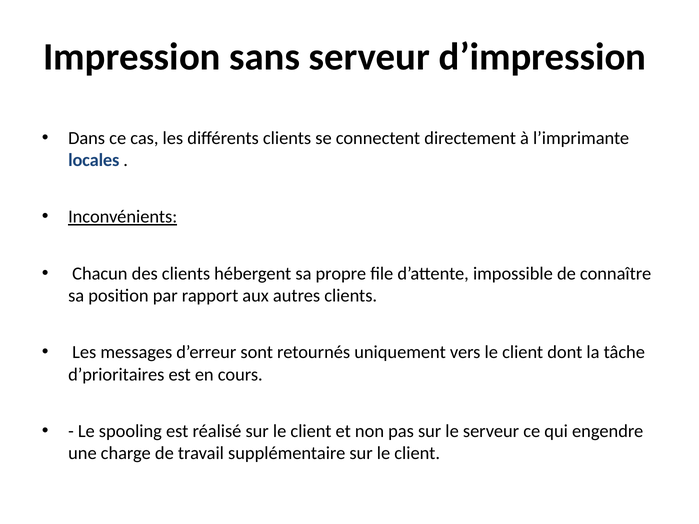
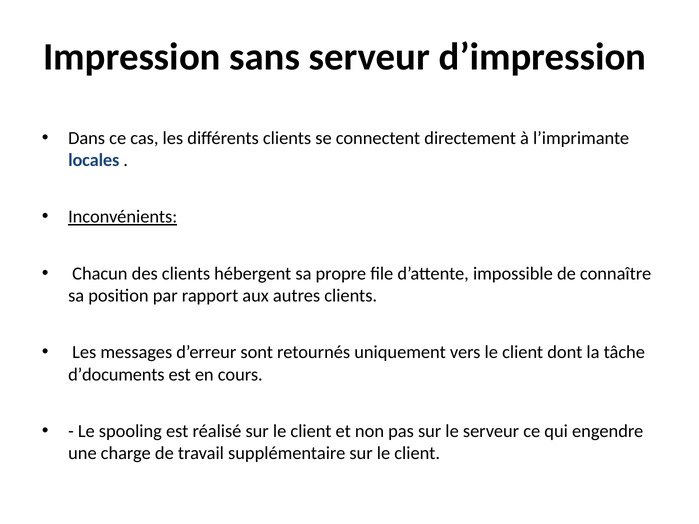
d’prioritaires: d’prioritaires -> d’documents (116, 375)
